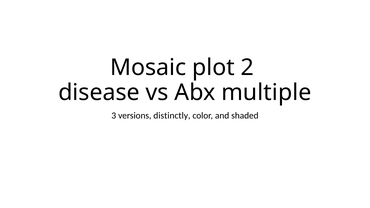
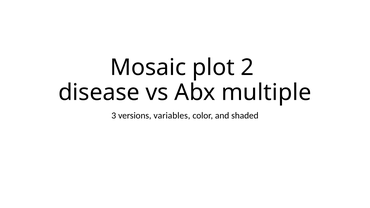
distinctly: distinctly -> variables (172, 116)
